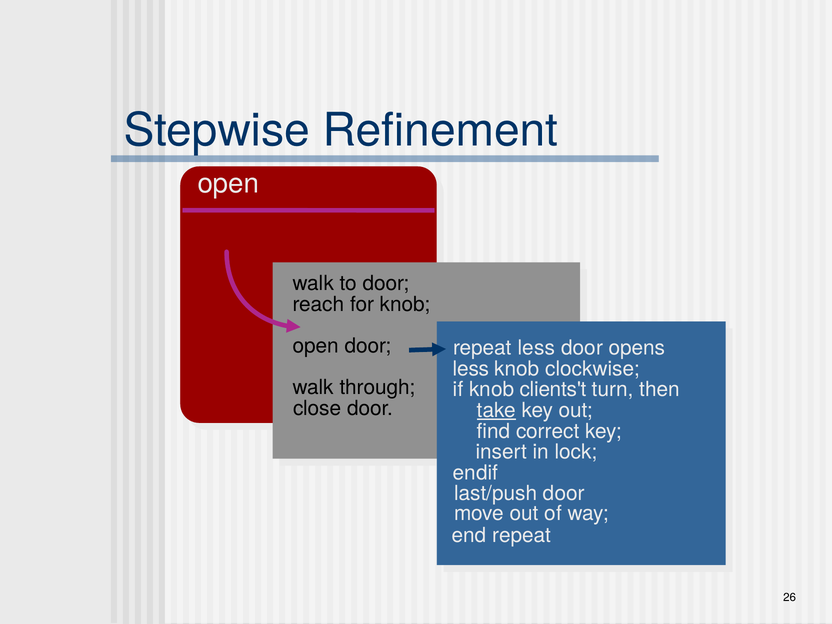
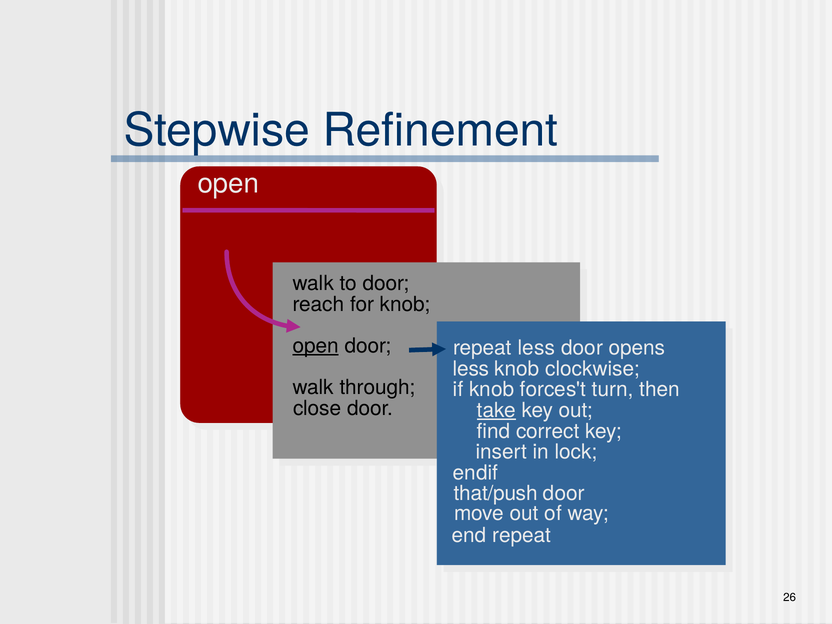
open underline: none -> present (316, 346)
clients't: clients't -> forces't (553, 390)
last/push: last/push -> that/push (496, 493)
